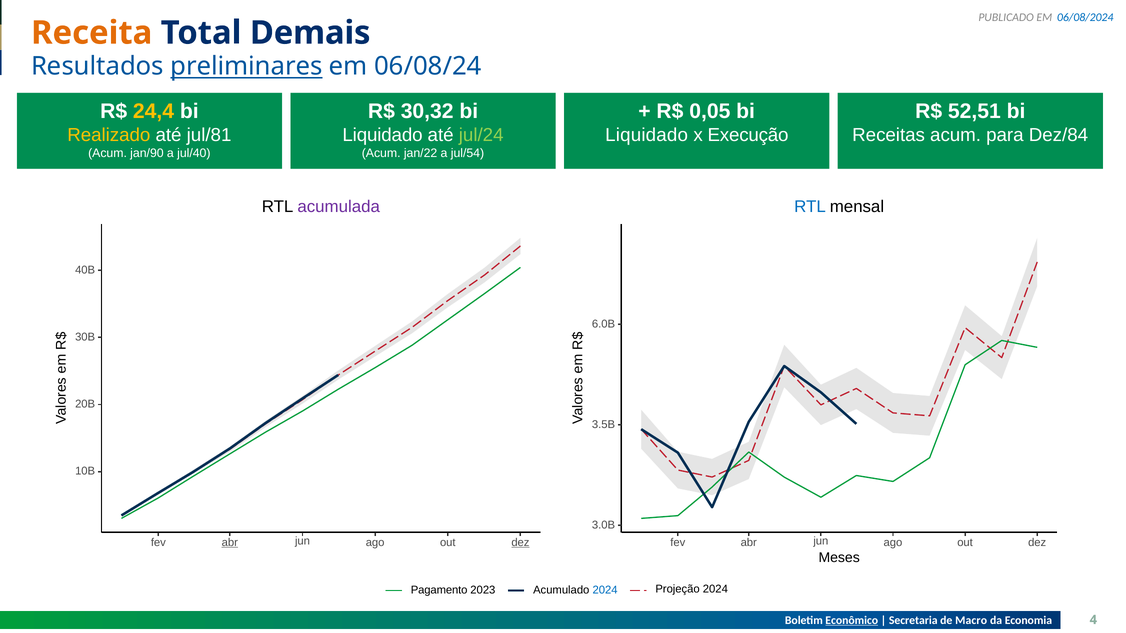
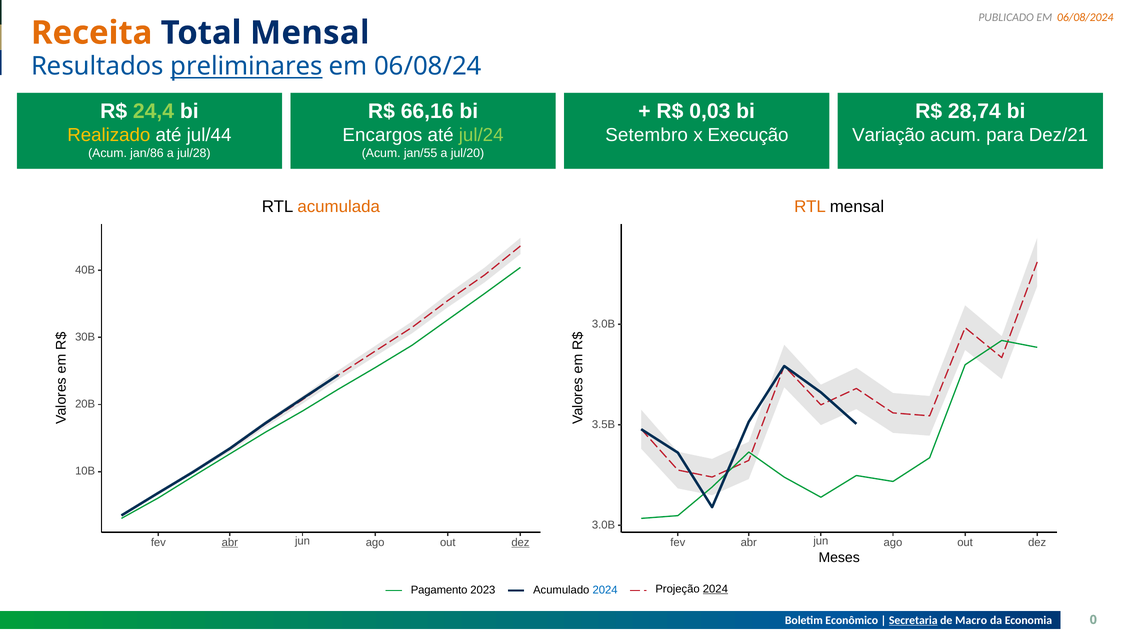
06/08/2024 colour: blue -> orange (1085, 18)
Total Demais: Demais -> Mensal (310, 33)
24,4 colour: yellow -> light green (153, 111)
30,32: 30,32 -> 66,16 (427, 111)
0,05: 0,05 -> 0,03 (710, 111)
52,51: 52,51 -> 28,74 (974, 111)
jul/81: jul/81 -> jul/44 (209, 135)
Liquidado: Liquidado -> Encargos (382, 135)
Liquidado: Liquidado -> Setembro (647, 135)
Receitas: Receitas -> Variação (889, 135)
Dez/84: Dez/84 -> Dez/21 (1058, 135)
jan/90: jan/90 -> jan/86 (147, 153)
jul/40: jul/40 -> jul/28 (194, 153)
jan/22: jan/22 -> jan/55 (421, 153)
jul/54: jul/54 -> jul/20 (467, 153)
acumulada colour: purple -> orange (339, 207)
RTL colour: blue -> orange (810, 207)
6.0B: 6.0B -> 3.0B (604, 324)
2024 underline: none -> present (715, 589)
Econômico underline: present -> none (852, 621)
Secretaria underline: none -> present (913, 621)
4: 4 -> 0 (1093, 620)
